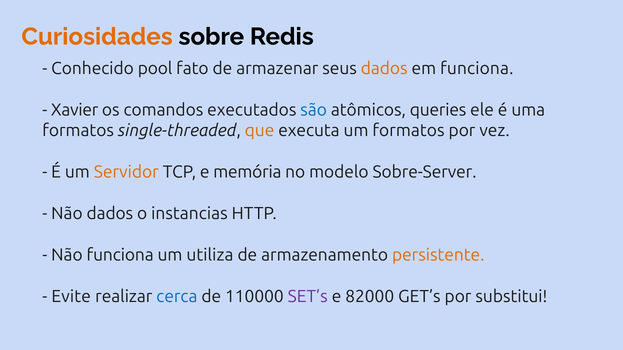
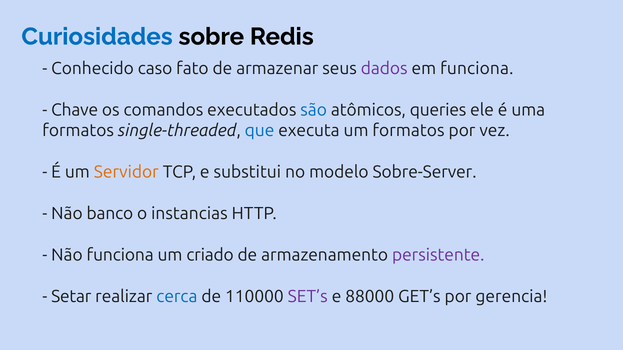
Curiosidades colour: orange -> blue (97, 37)
pool: pool -> caso (155, 69)
dados colour: orange -> purple (384, 69)
Xavier: Xavier -> Chave (75, 110)
que colour: orange -> blue (260, 131)
memória: memória -> substitui (247, 172)
Não dados: dados -> banco (110, 214)
utiliza: utiliza -> criado (210, 255)
persistente colour: orange -> purple (438, 255)
Evite: Evite -> Setar (71, 297)
82000: 82000 -> 88000 (370, 297)
substitui: substitui -> gerencia (511, 297)
